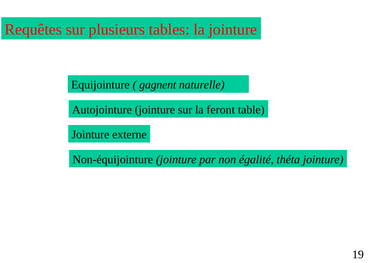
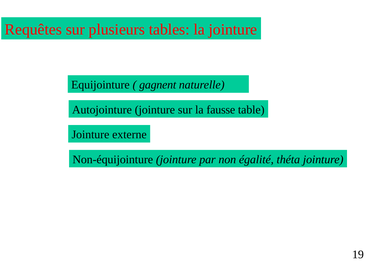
feront: feront -> fausse (221, 110)
